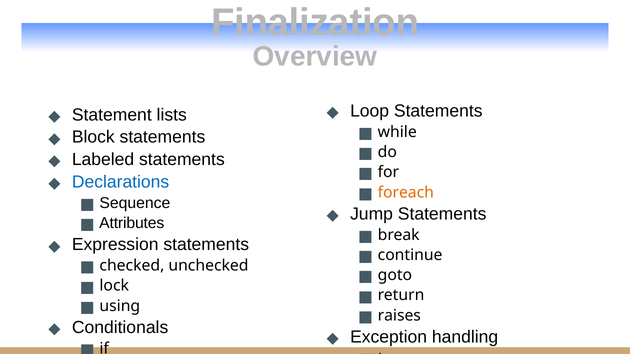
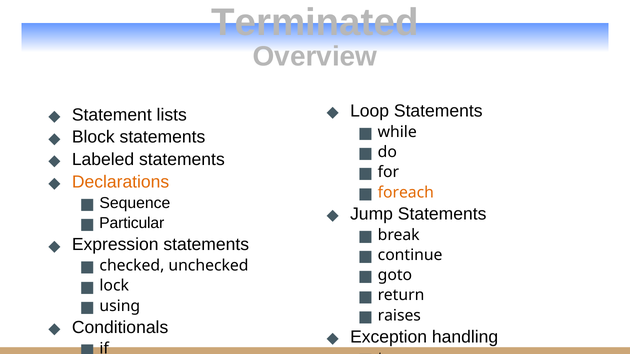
Finalization: Finalization -> Terminated (315, 23)
Declarations colour: blue -> orange (121, 182)
Attributes: Attributes -> Particular (132, 223)
